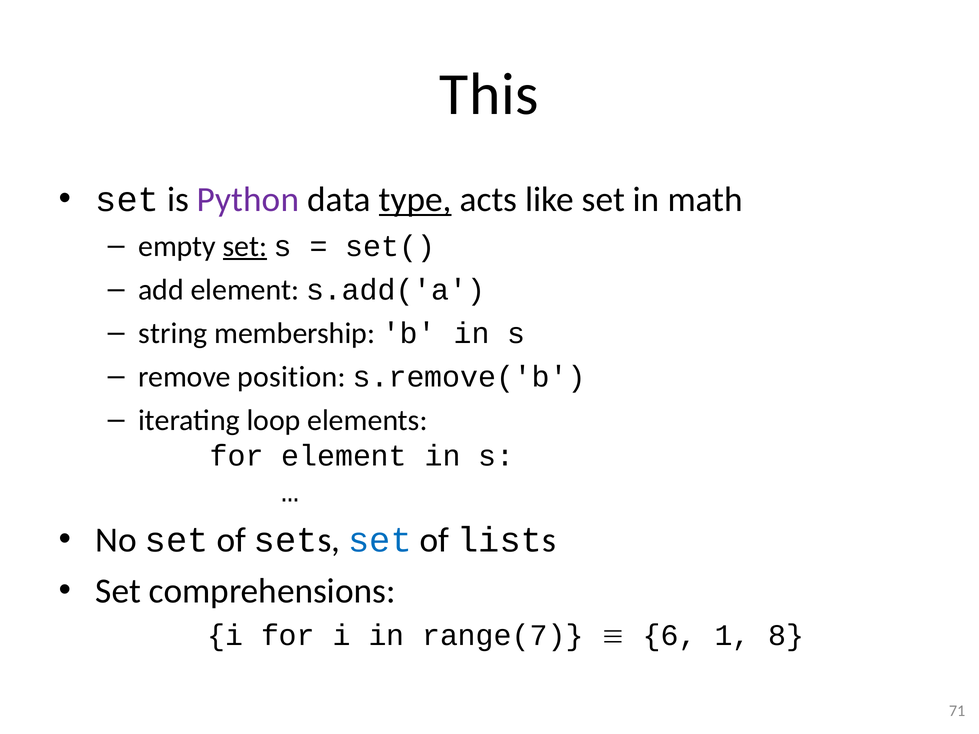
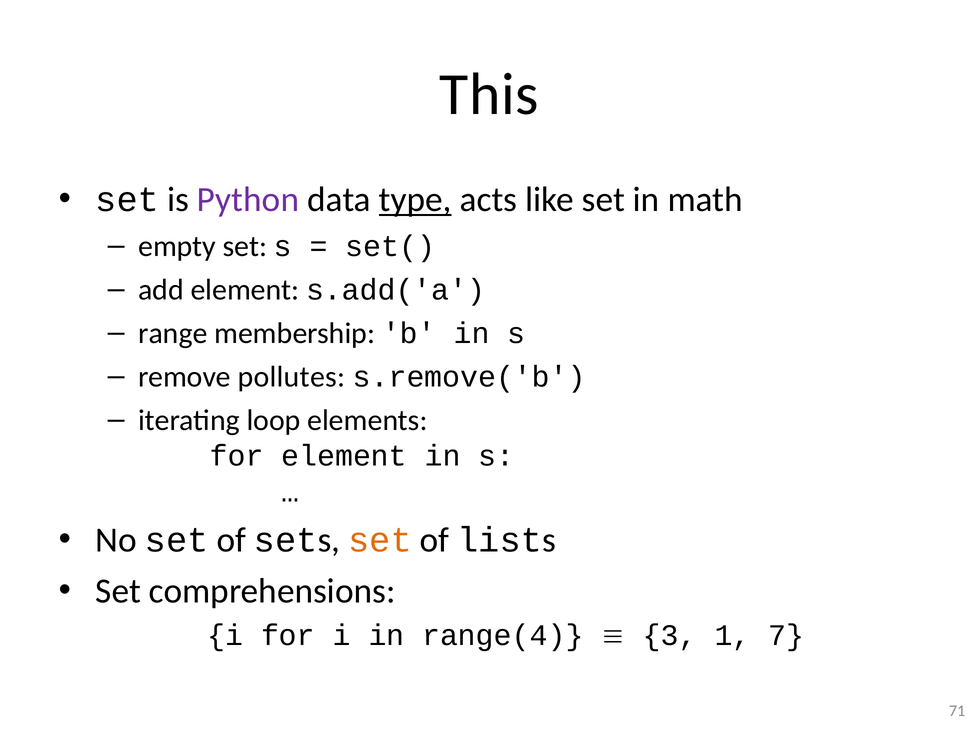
set underline: present -> none (245, 246)
string: string -> range (173, 333)
position: position -> pollutes (291, 377)
set colour: blue -> orange (380, 540)
range(7: range(7 -> range(4 (503, 636)
6: 6 -> 3 (670, 636)
8: 8 -> 7 (786, 636)
